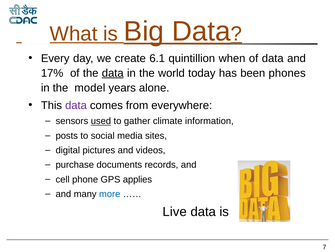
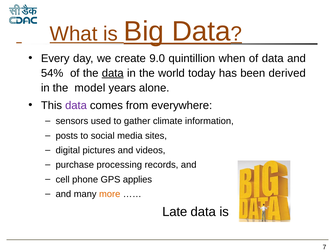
6.1: 6.1 -> 9.0 (157, 58)
17%: 17% -> 54% (52, 73)
phones: phones -> derived (287, 73)
used underline: present -> none (101, 121)
documents: documents -> processing (119, 164)
more colour: blue -> orange (110, 193)
Live: Live -> Late (175, 211)
